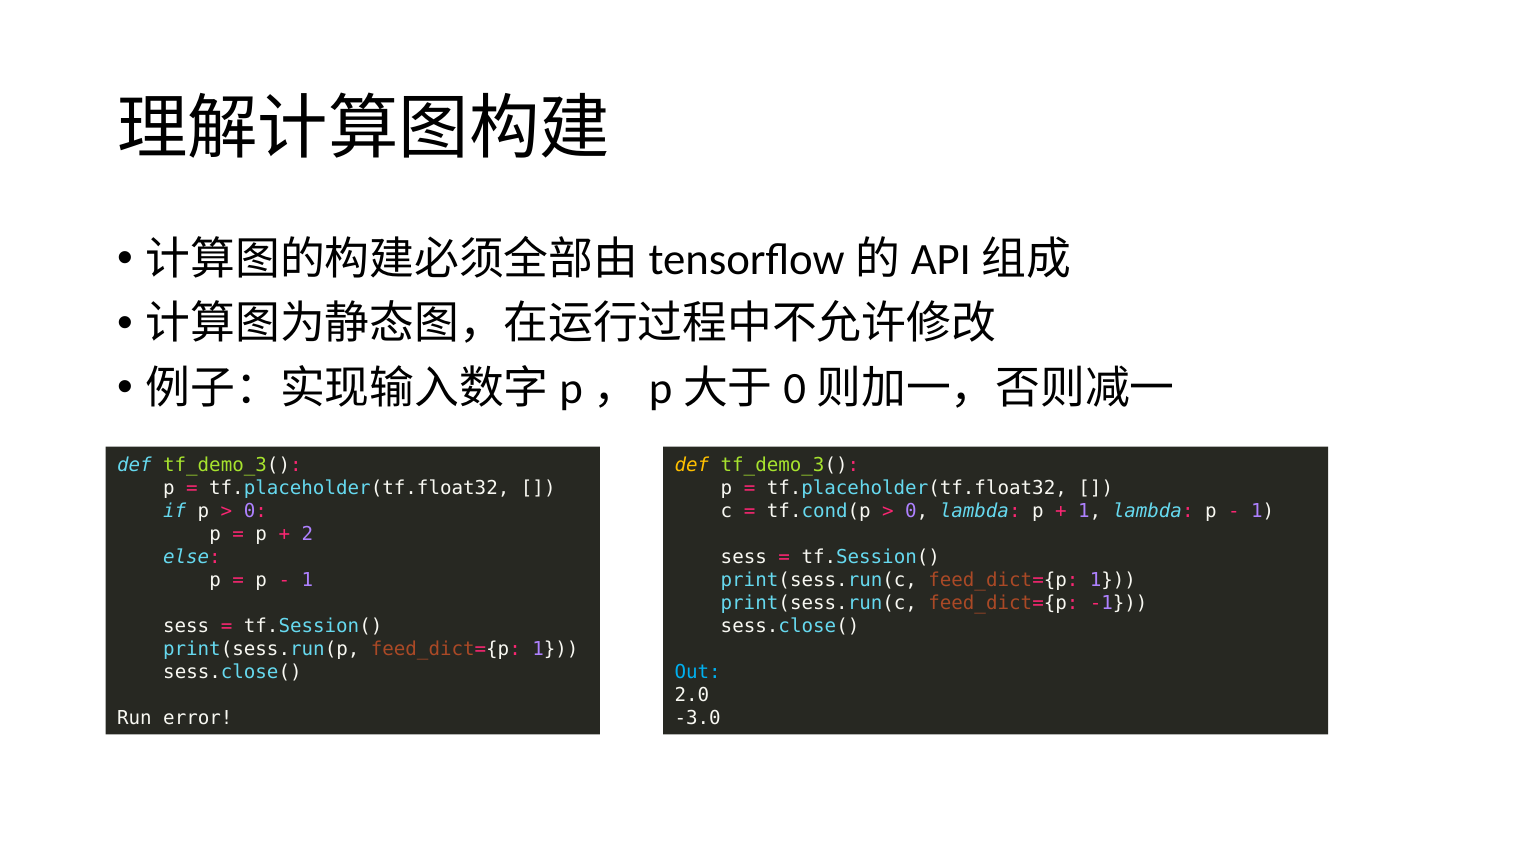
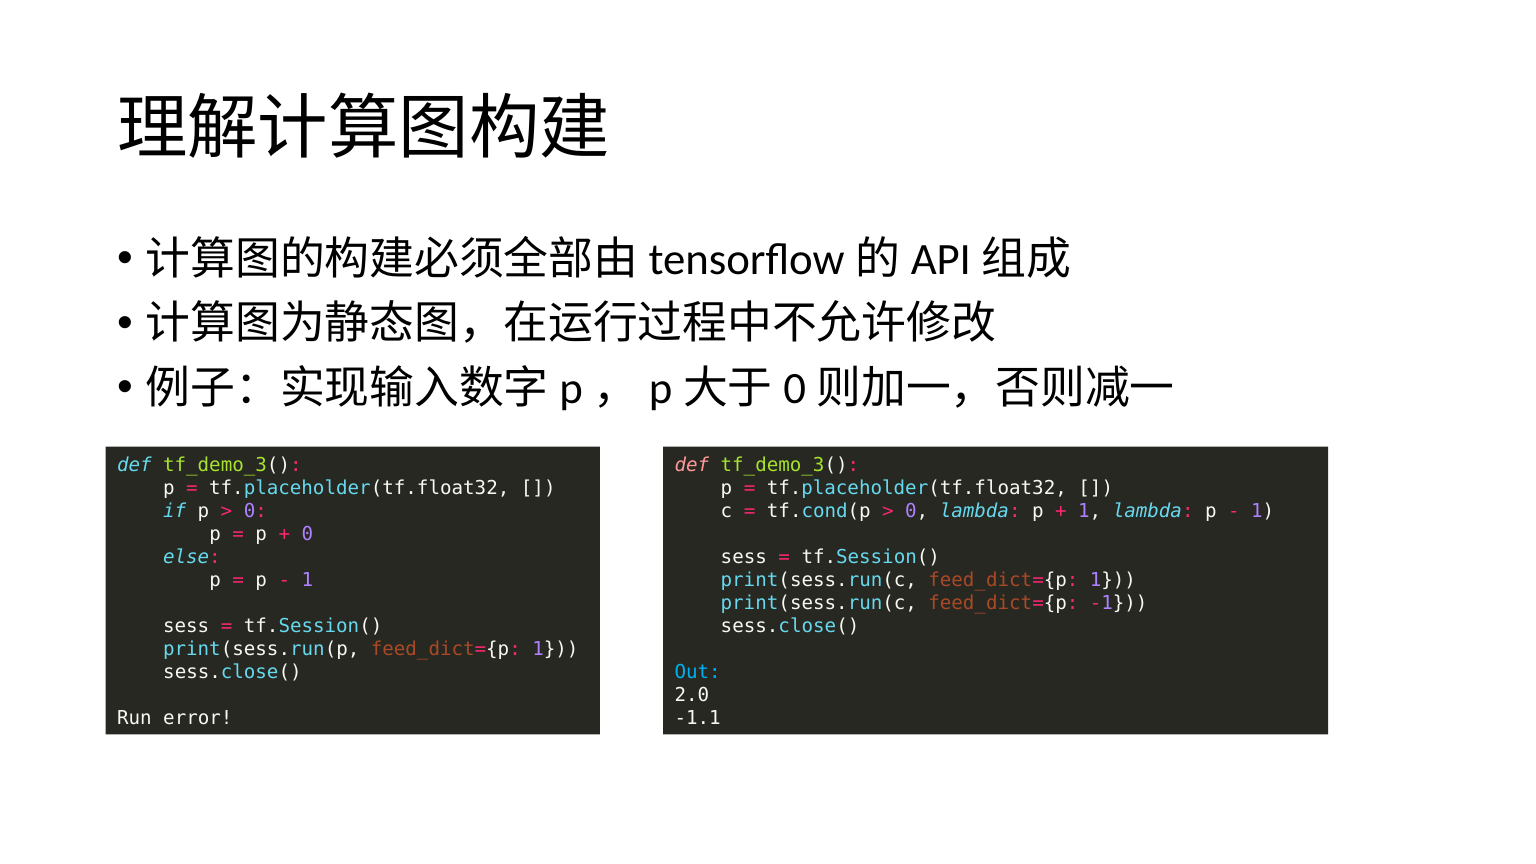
def colour: yellow -> pink (692, 465)
2: 2 -> 0 (307, 534)
-3.0: -3.0 -> -1.1 (698, 719)
